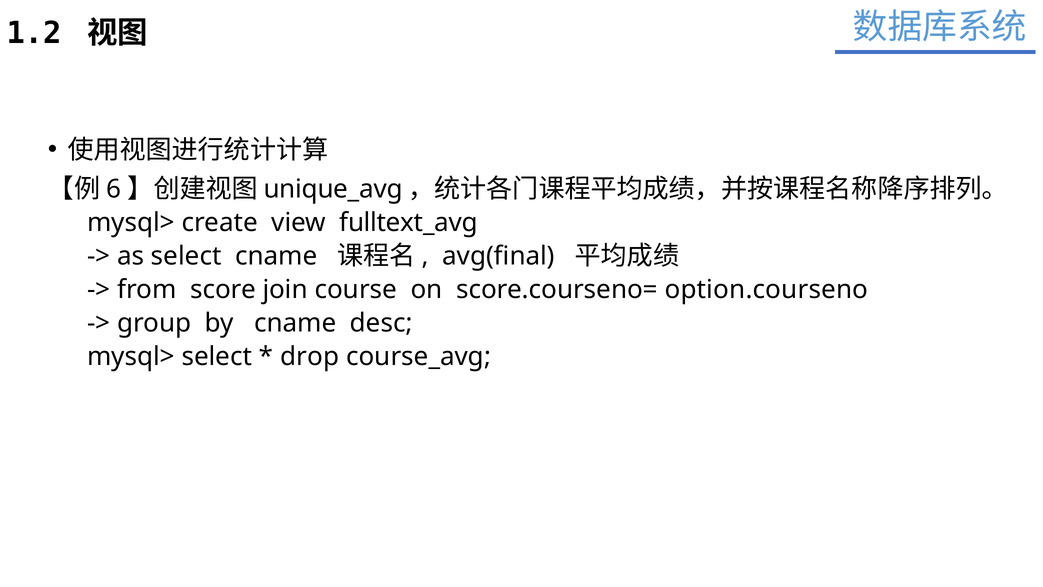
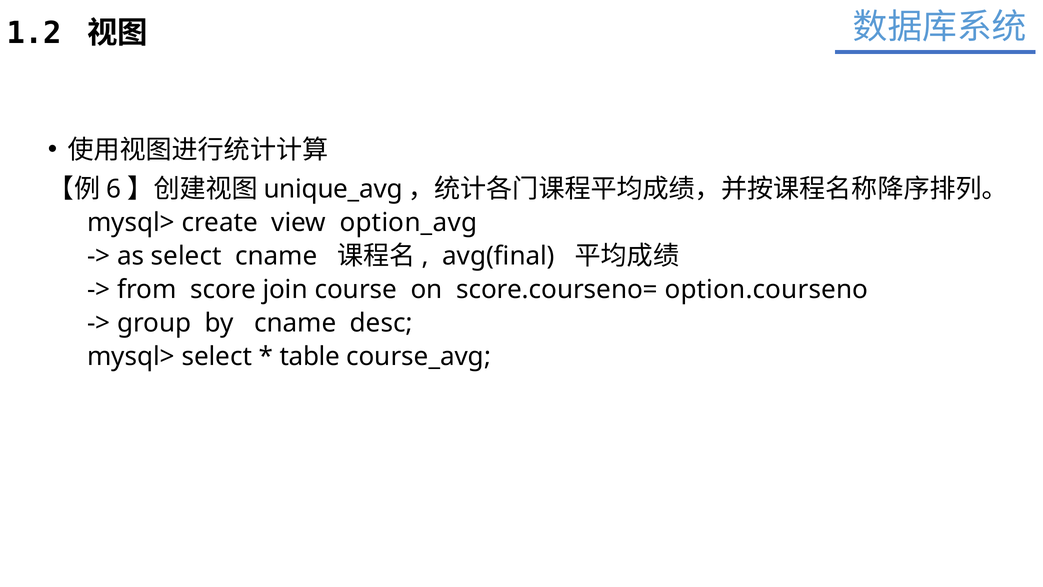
fulltext_avg: fulltext_avg -> option_avg (408, 222)
drop: drop -> table (310, 357)
